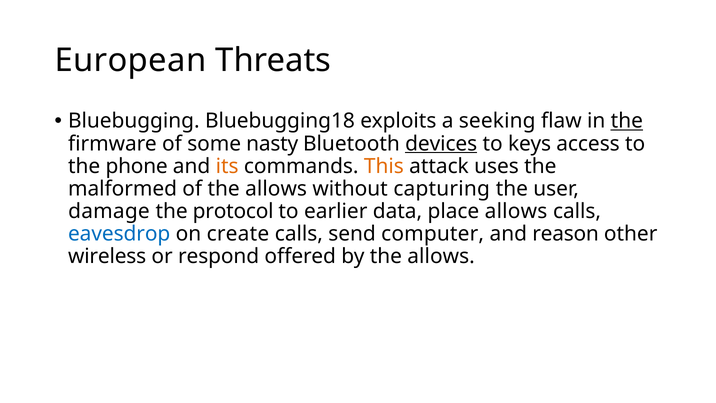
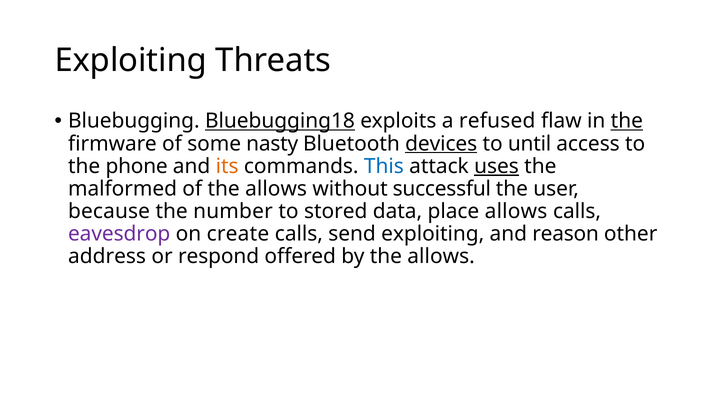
European: European -> Exploiting (131, 60)
Bluebugging18 underline: none -> present (280, 121)
seeking: seeking -> refused (497, 121)
keys: keys -> until (530, 144)
This colour: orange -> blue (384, 166)
uses underline: none -> present (496, 166)
capturing: capturing -> successful (442, 189)
damage: damage -> because (109, 211)
protocol: protocol -> number (233, 211)
earlier: earlier -> stored (336, 211)
eavesdrop colour: blue -> purple (119, 234)
send computer: computer -> exploiting (433, 234)
wireless: wireless -> address (107, 256)
